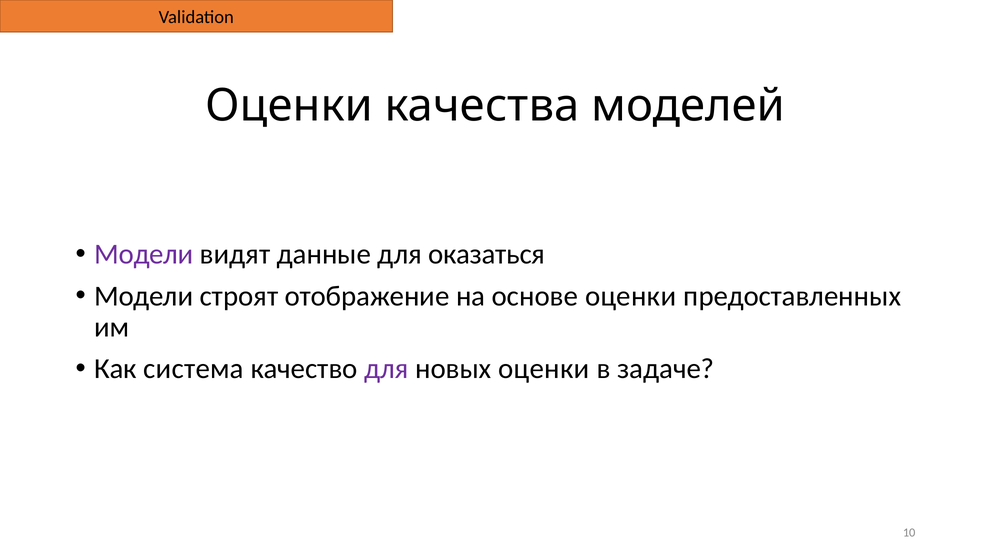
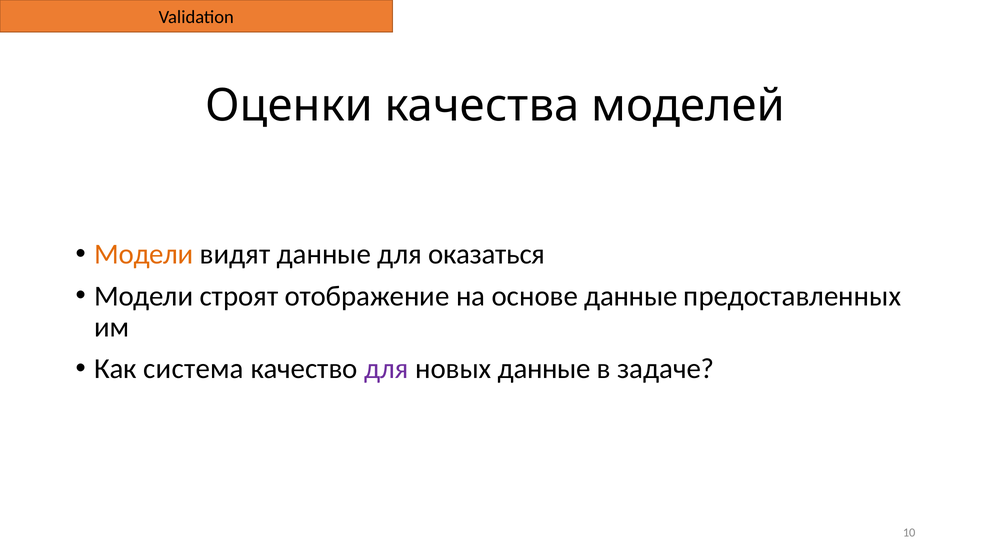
Модели colour: purple -> orange (144, 254)
основе оценки: оценки -> данные (631, 296)
новых оценки: оценки -> данные (544, 368)
